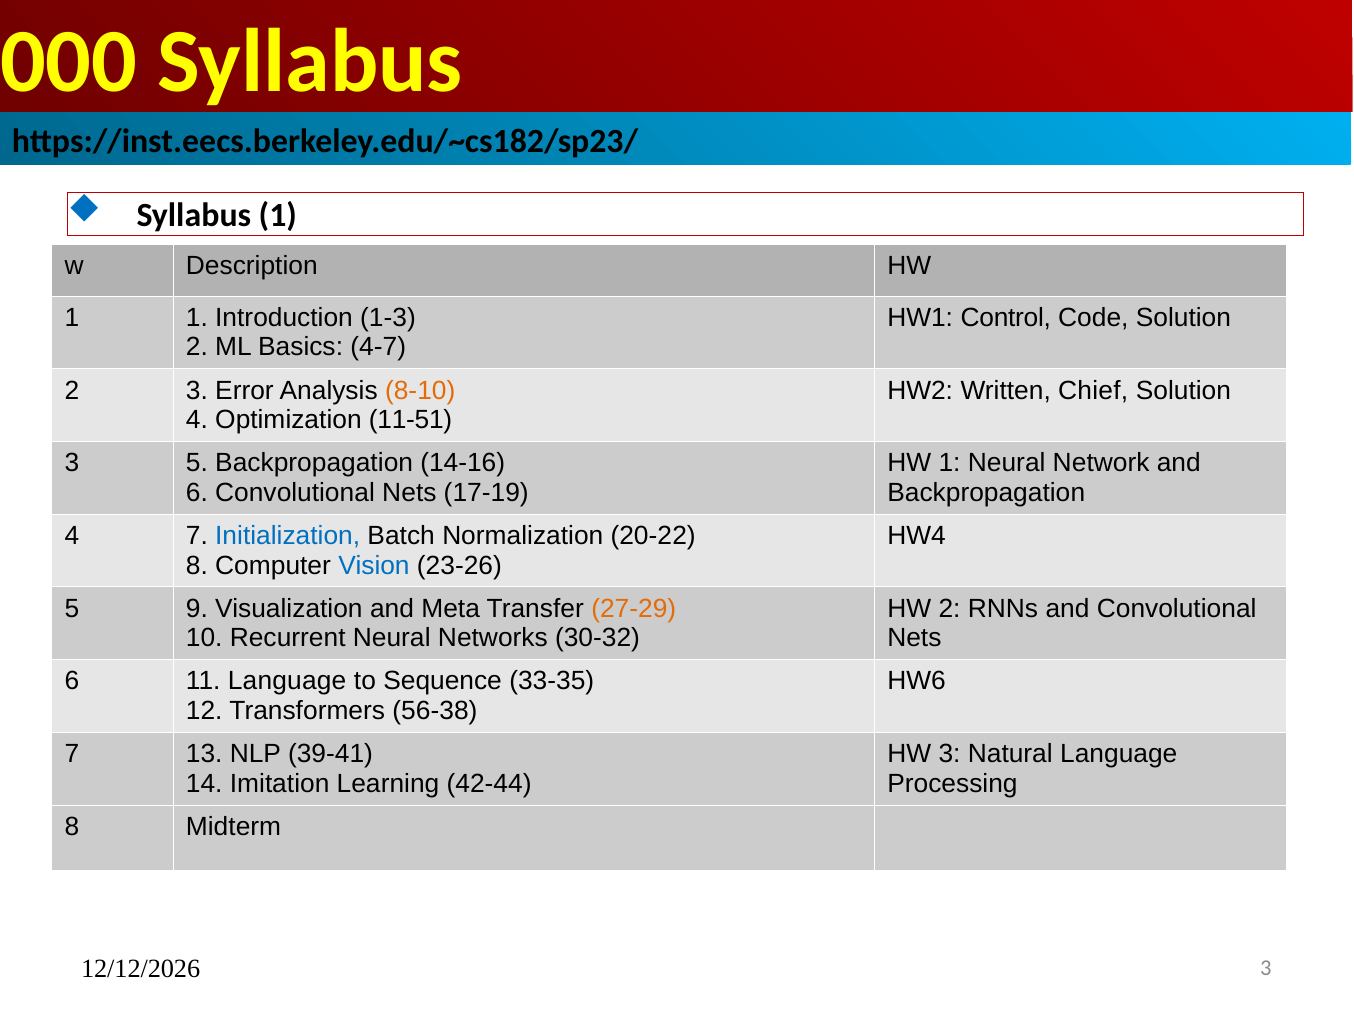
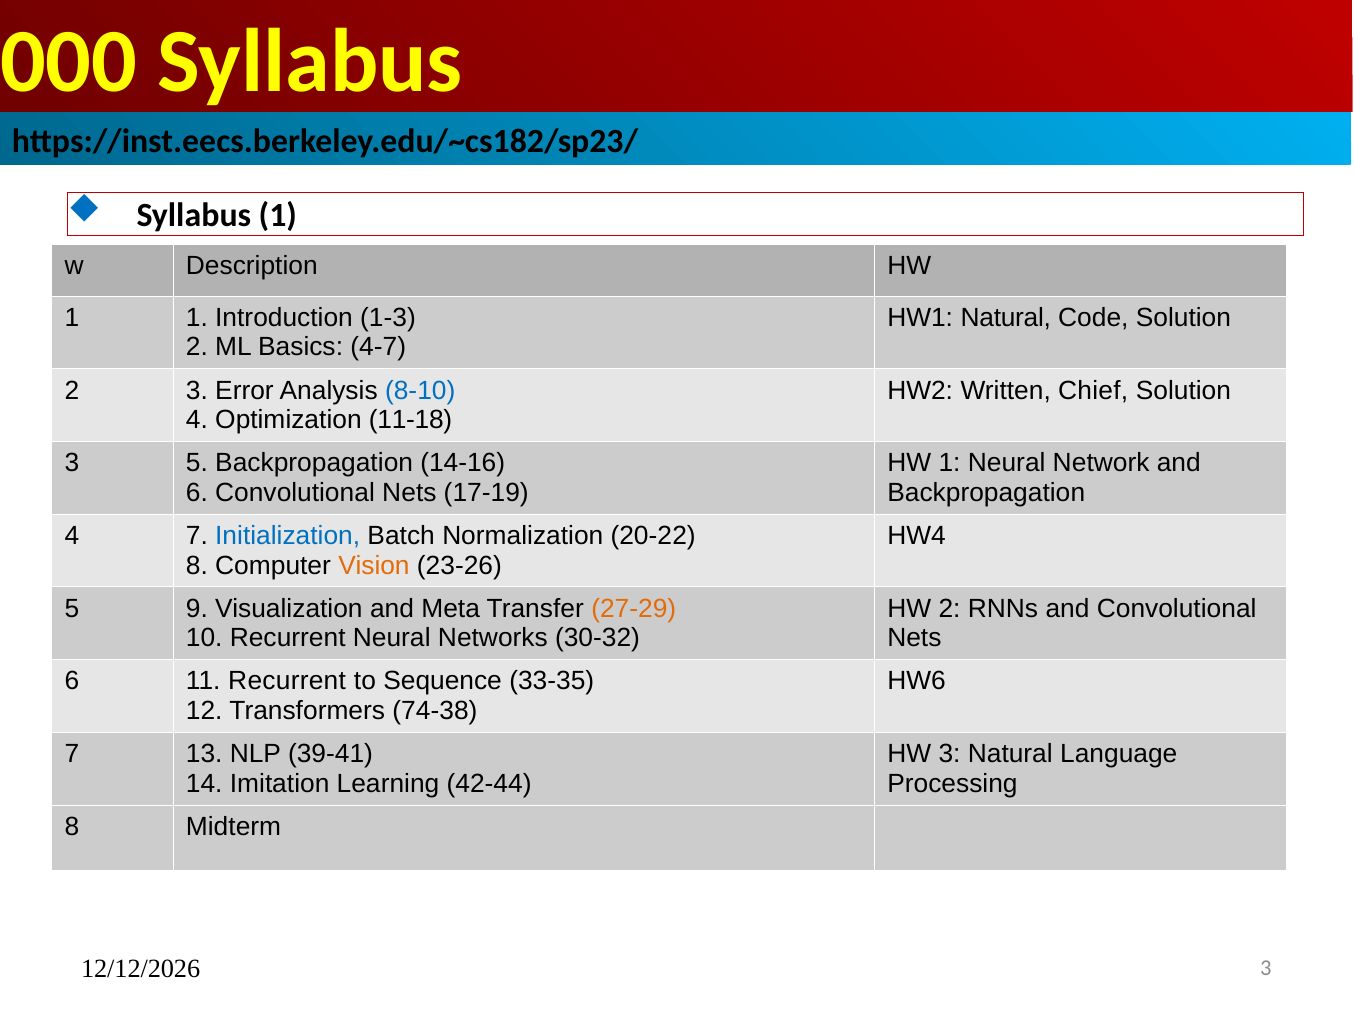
HW1 Control: Control -> Natural (1006, 318)
8-10 colour: orange -> blue (420, 391)
11-51: 11-51 -> 11-18 (411, 420)
Vision colour: blue -> orange (374, 566)
11 Language: Language -> Recurrent (287, 682)
56-38: 56-38 -> 74-38 (435, 711)
